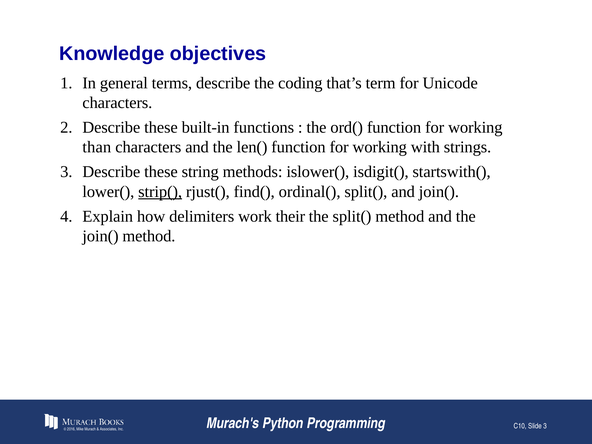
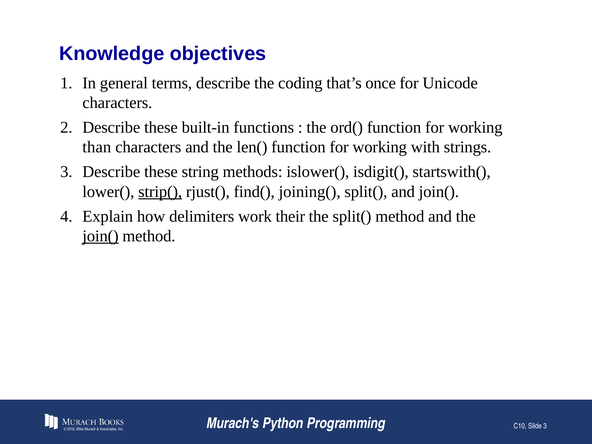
term: term -> once (381, 83)
ordinal(: ordinal( -> joining( (310, 192)
join( underline: none -> present (100, 236)
